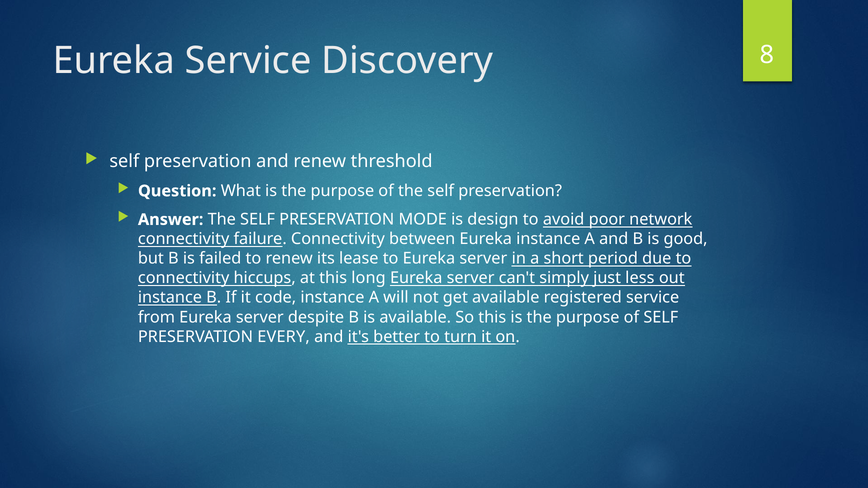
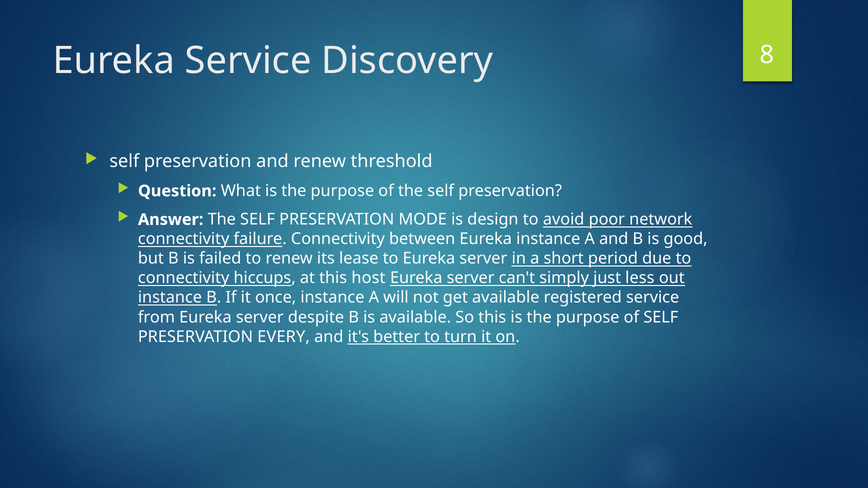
long: long -> host (368, 278)
code: code -> once (276, 298)
